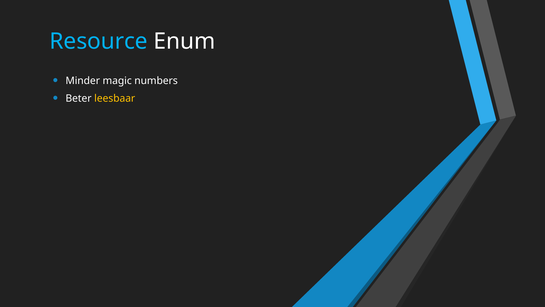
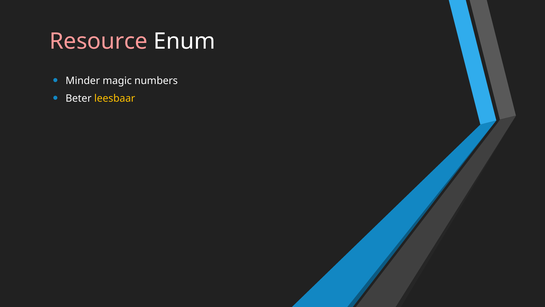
Resource colour: light blue -> pink (99, 41)
